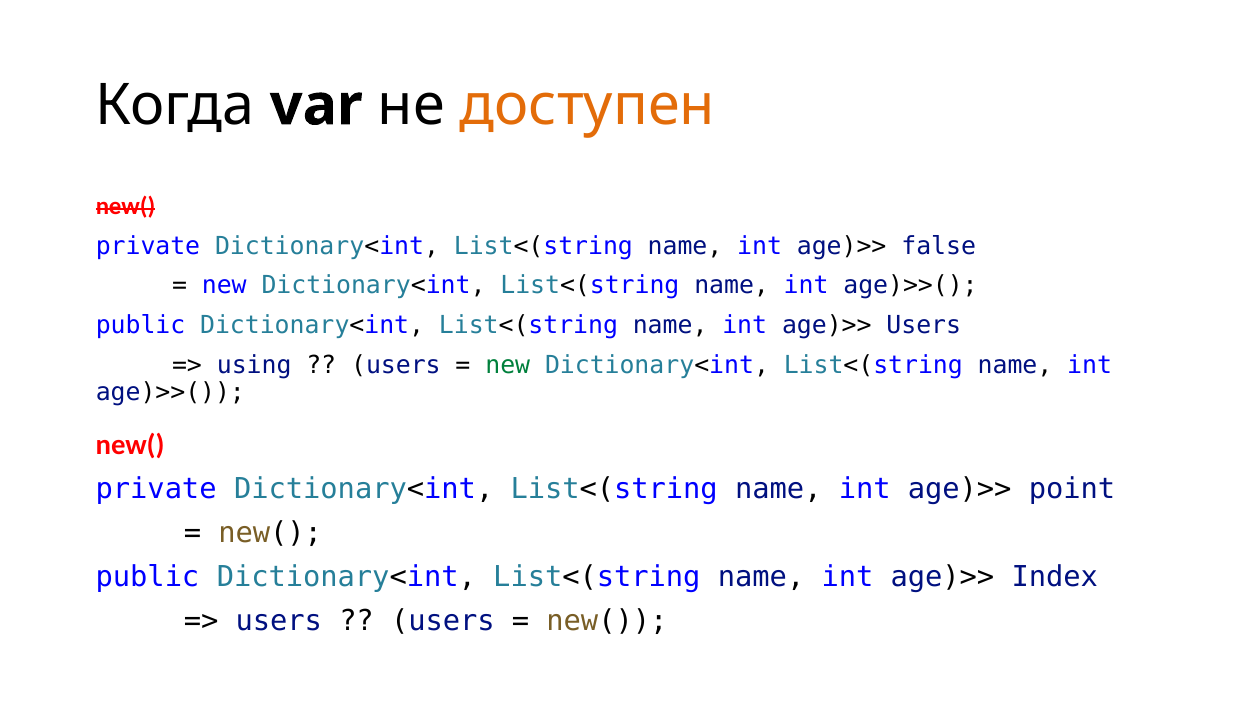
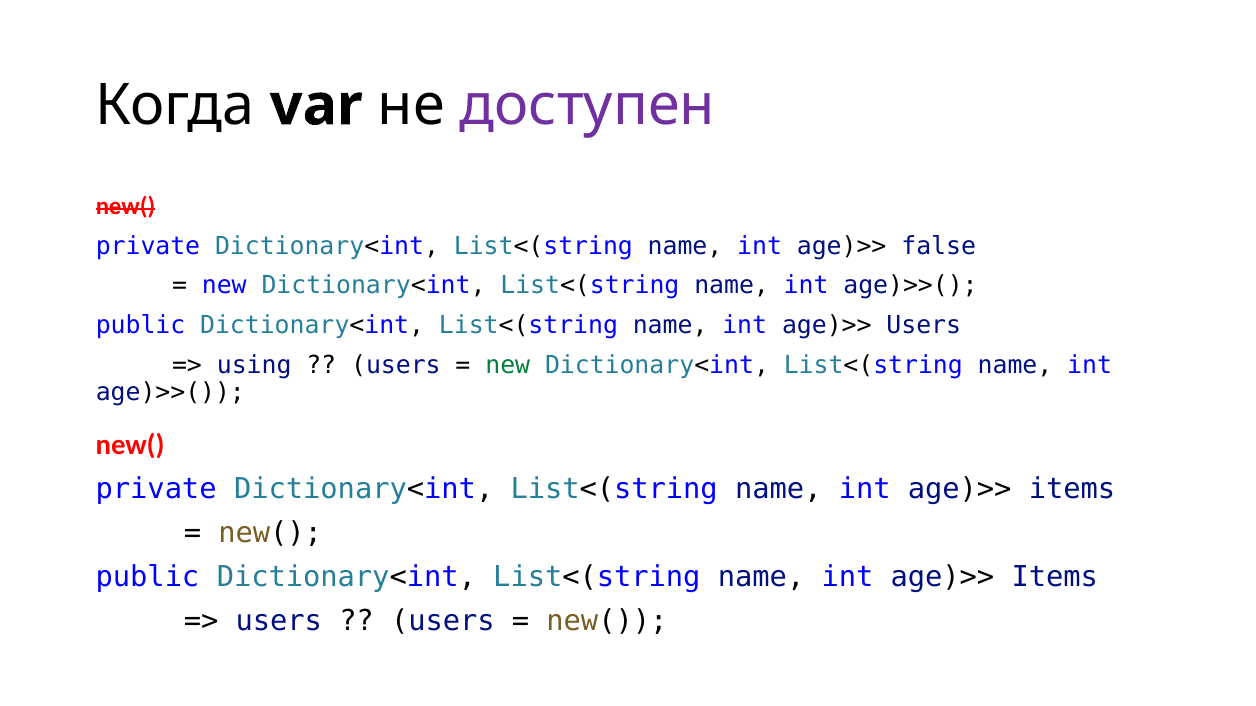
доступен colour: orange -> purple (587, 106)
point: point -> items (1072, 489)
Index: Index -> Items (1055, 578)
